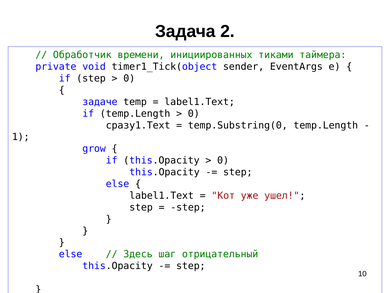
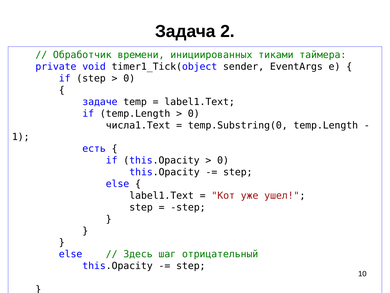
сразу1.Text: сразу1.Text -> числа1.Text (138, 125)
grow: grow -> есть (94, 148)
